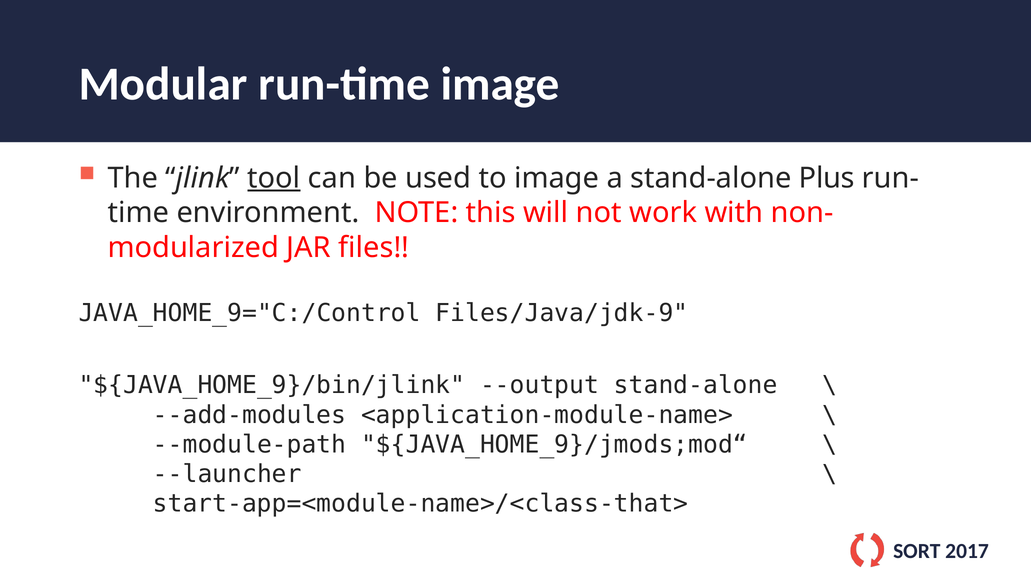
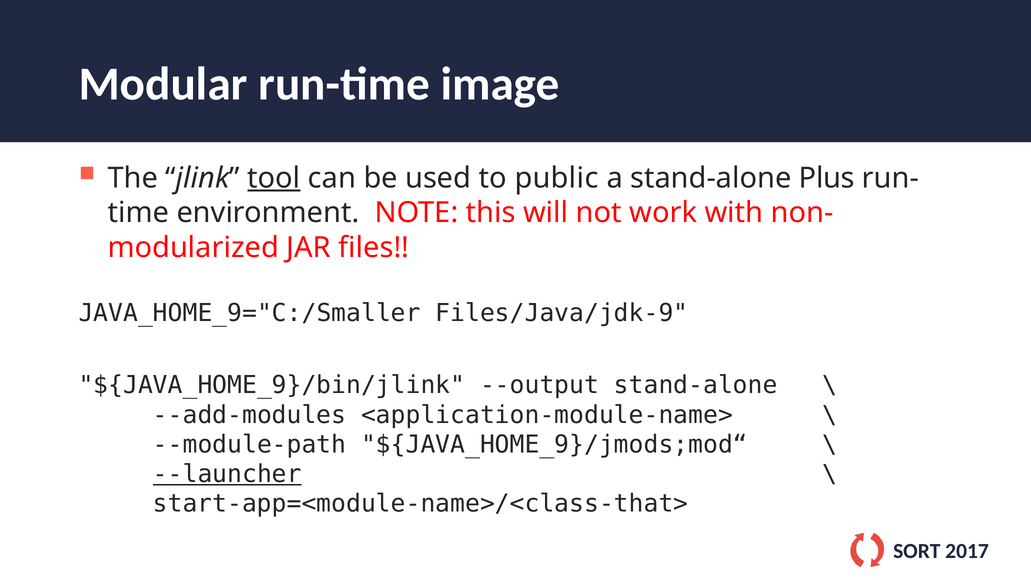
to image: image -> public (556, 178)
JAVA_HOME_9="C:/Control: JAVA_HOME_9="C:/Control -> JAVA_HOME_9="C:/Smaller (250, 313)
--launcher underline: none -> present (227, 474)
